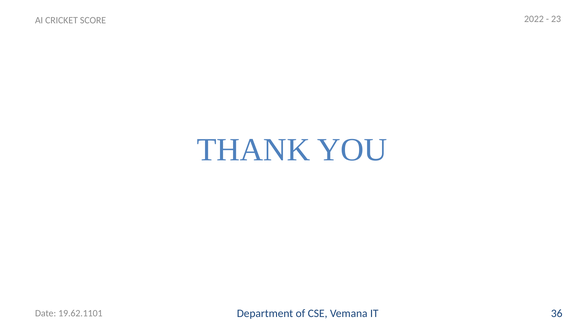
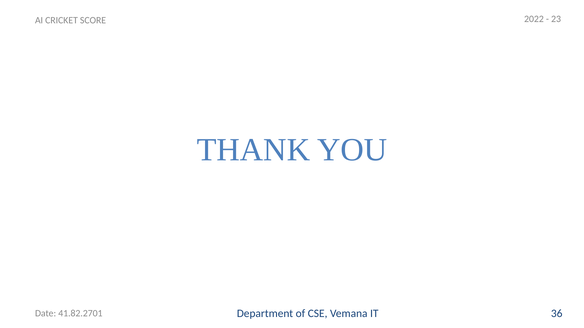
19.62.1101: 19.62.1101 -> 41.82.2701 (80, 314)
